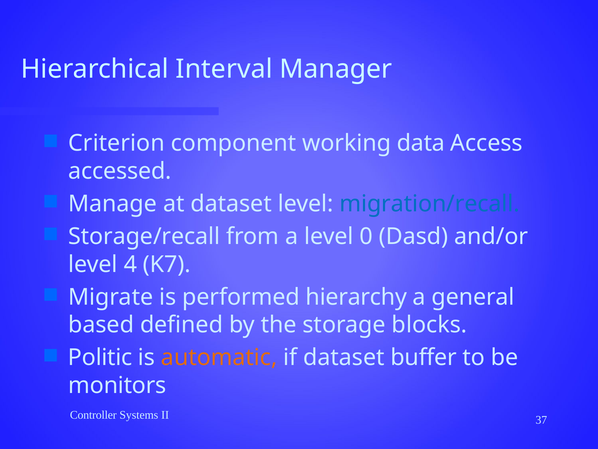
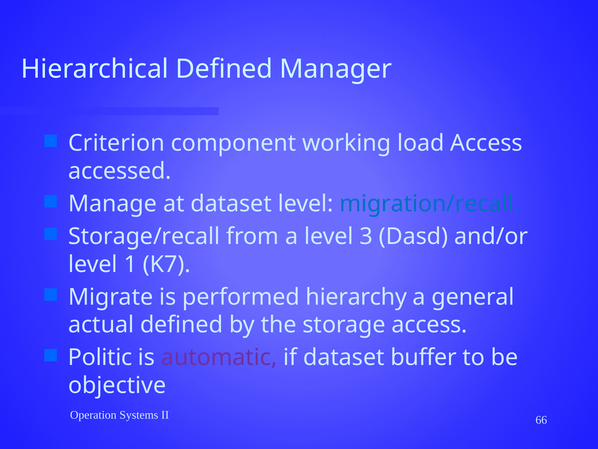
Hierarchical Interval: Interval -> Defined (224, 69)
data: data -> load (421, 143)
0: 0 -> 3 (366, 236)
4: 4 -> 1 (130, 264)
based: based -> actual (101, 325)
storage blocks: blocks -> access (430, 325)
automatic colour: orange -> purple (219, 357)
monitors: monitors -> objective (117, 385)
Controller: Controller -> Operation (93, 414)
37: 37 -> 66 (541, 419)
